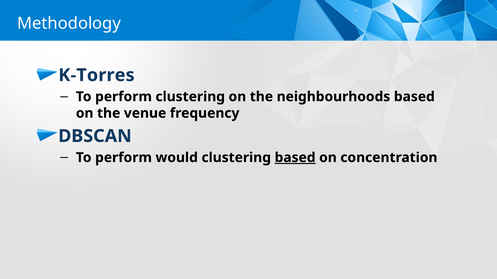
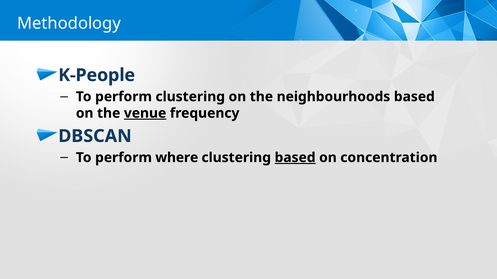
K-Torres: K-Torres -> K-People (97, 75)
venue underline: none -> present (145, 113)
would: would -> where (177, 158)
